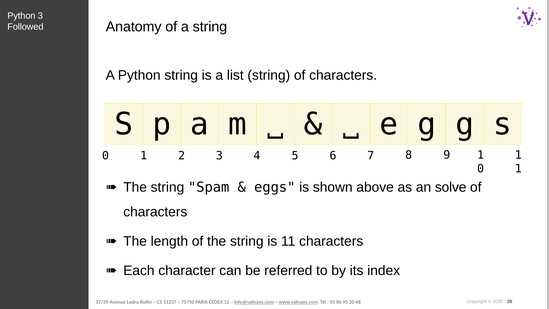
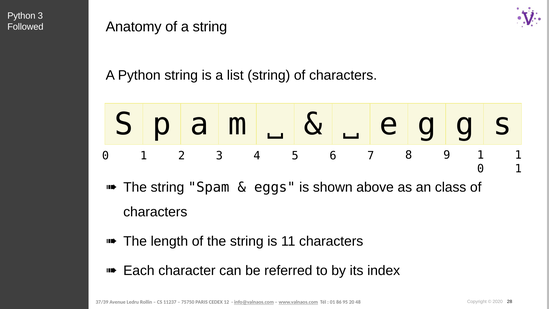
solve: solve -> class (451, 187)
